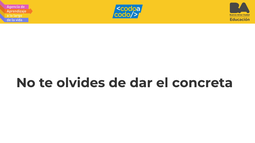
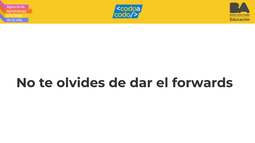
concreta: concreta -> forwards (202, 83)
